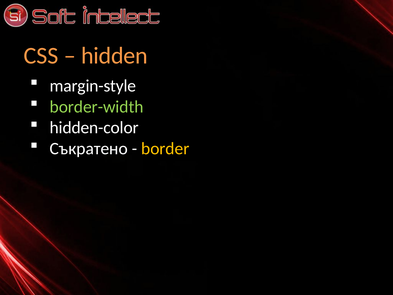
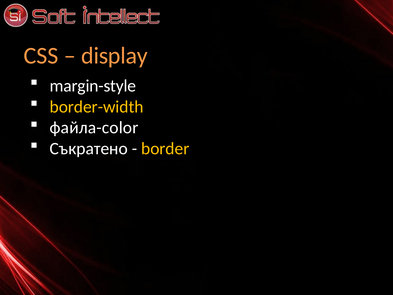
hidden: hidden -> display (114, 56)
border-width colour: light green -> yellow (97, 107)
hidden-color: hidden-color -> файла-color (94, 128)
